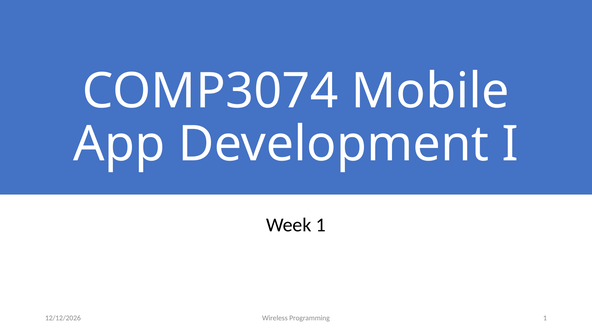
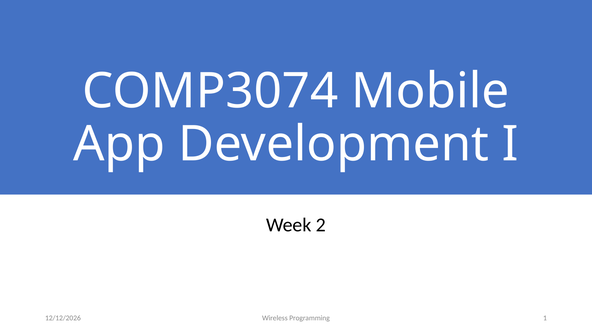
Week 1: 1 -> 2 (321, 225)
